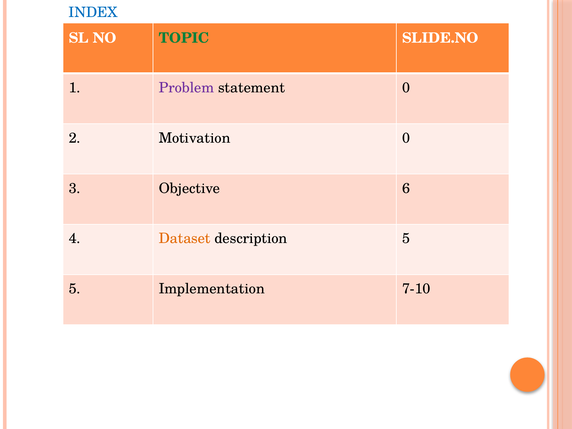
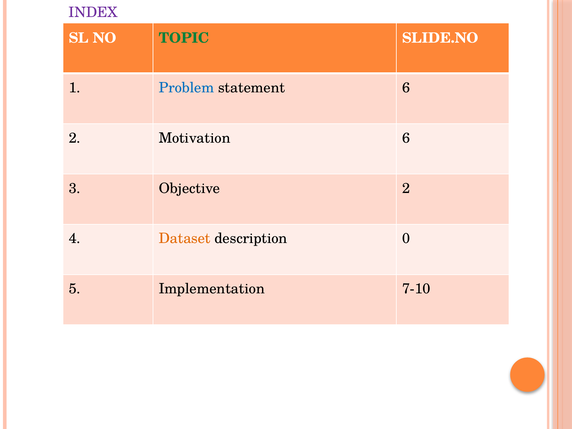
INDEX colour: blue -> purple (93, 12)
Problem colour: purple -> blue (186, 88)
statement 0: 0 -> 6 (406, 88)
Motivation 0: 0 -> 6 (406, 138)
Objective 6: 6 -> 2 (406, 188)
description 5: 5 -> 0 (406, 239)
